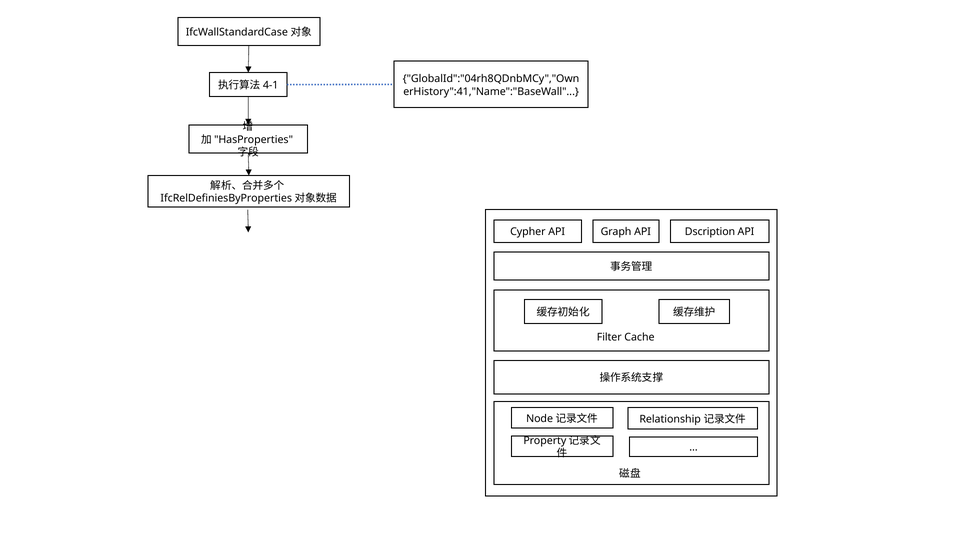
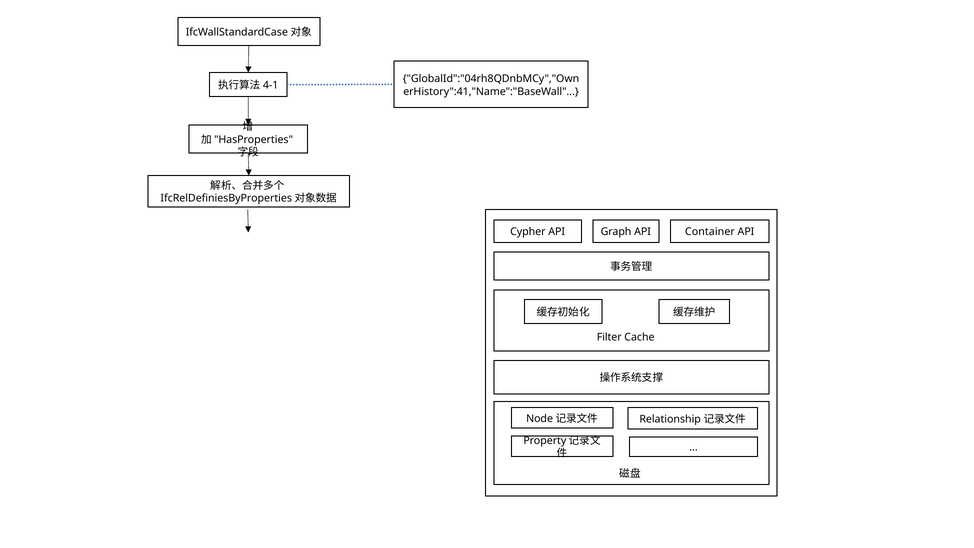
Dscription: Dscription -> Container (710, 232)
